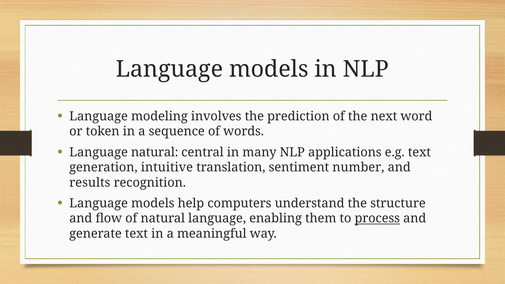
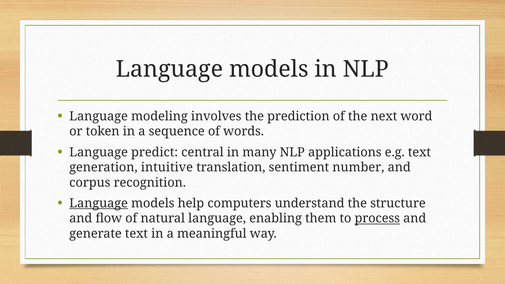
Language natural: natural -> predict (155, 152)
results: results -> corpus (90, 183)
Language underline: none -> present (99, 203)
